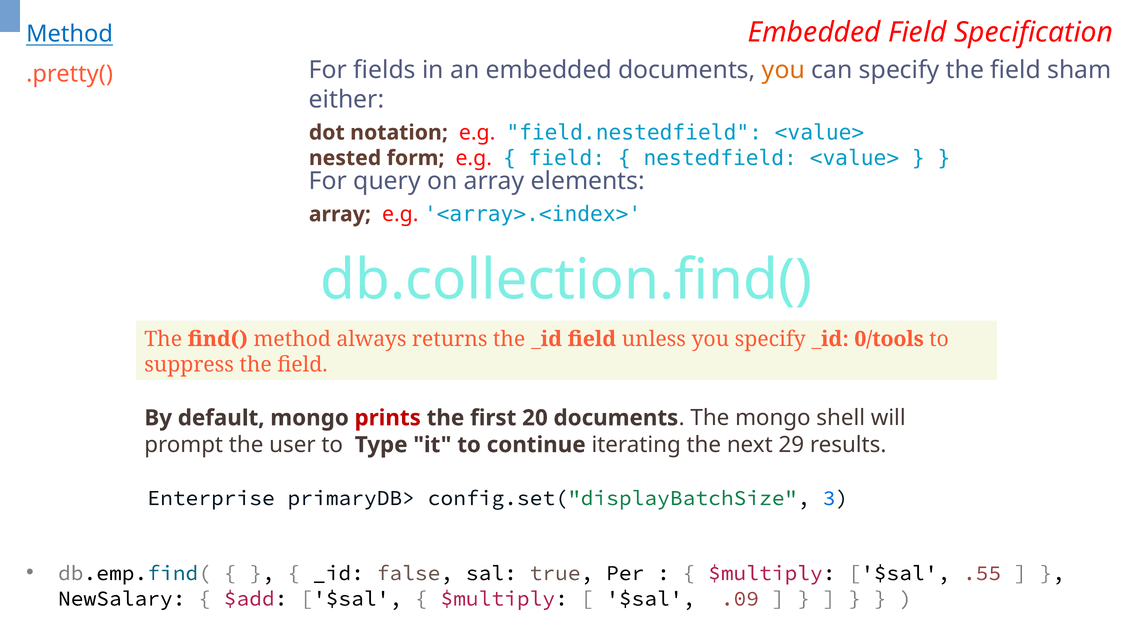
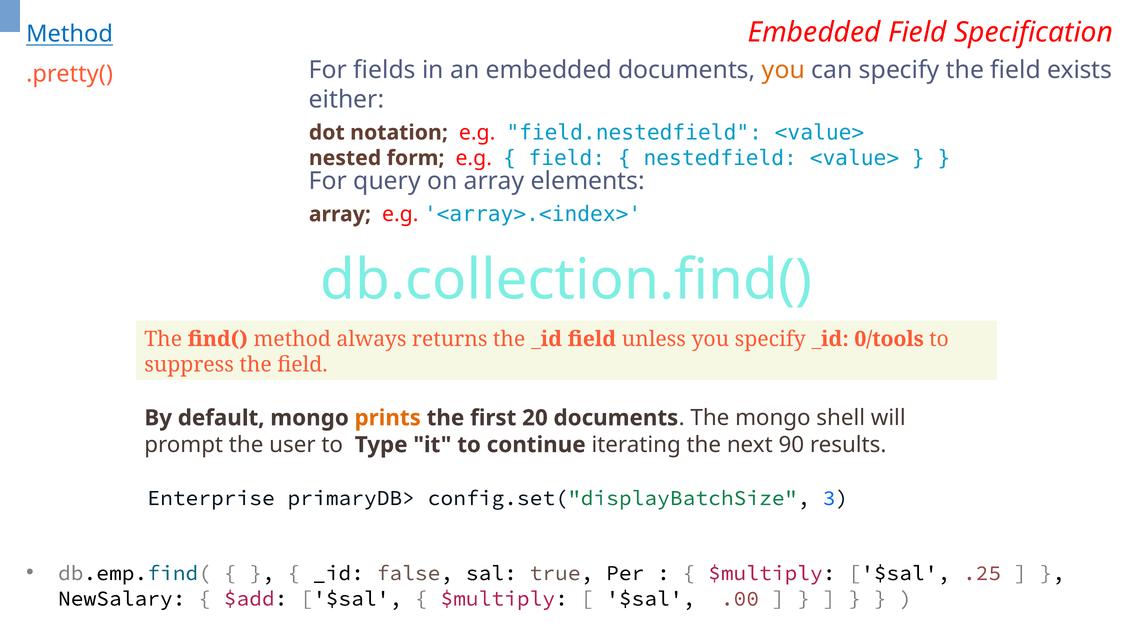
sham: sham -> exists (1080, 70)
prints colour: red -> orange (388, 418)
29: 29 -> 90 (791, 445)
.55: .55 -> .25 (982, 573)
.09: .09 -> .00 (740, 599)
